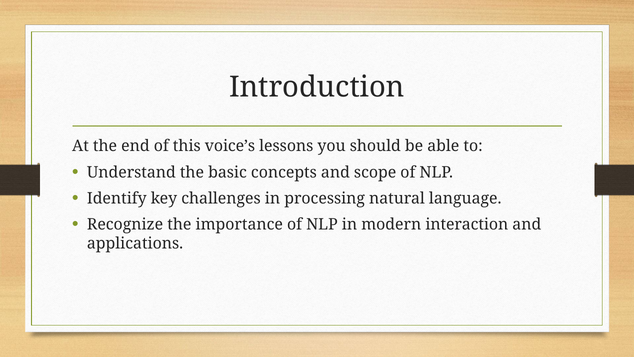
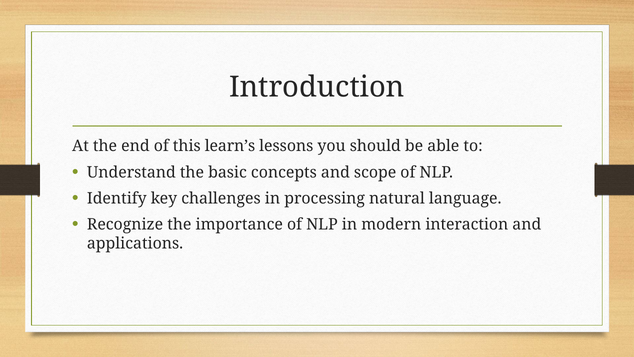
voice’s: voice’s -> learn’s (230, 146)
